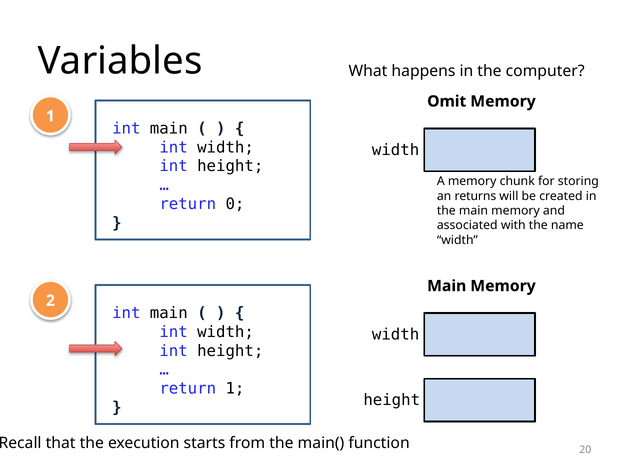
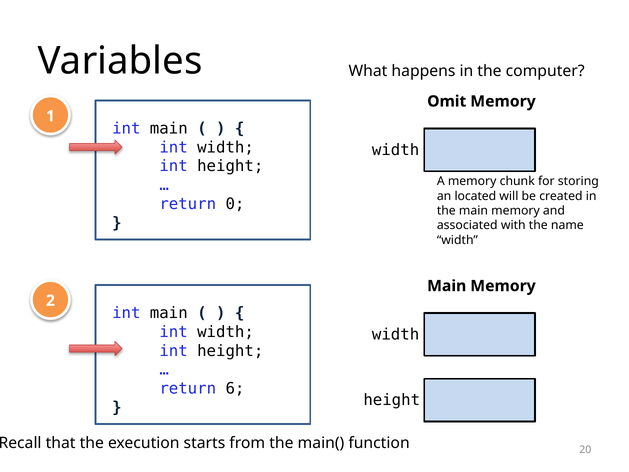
returns: returns -> located (475, 196)
return 1: 1 -> 6 (235, 388)
